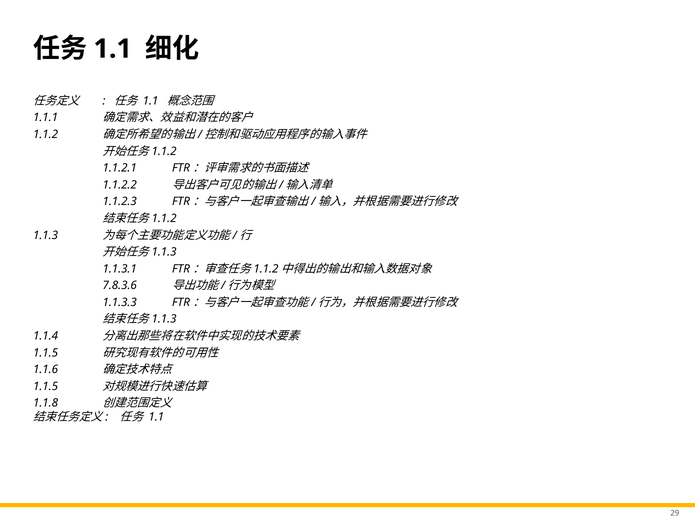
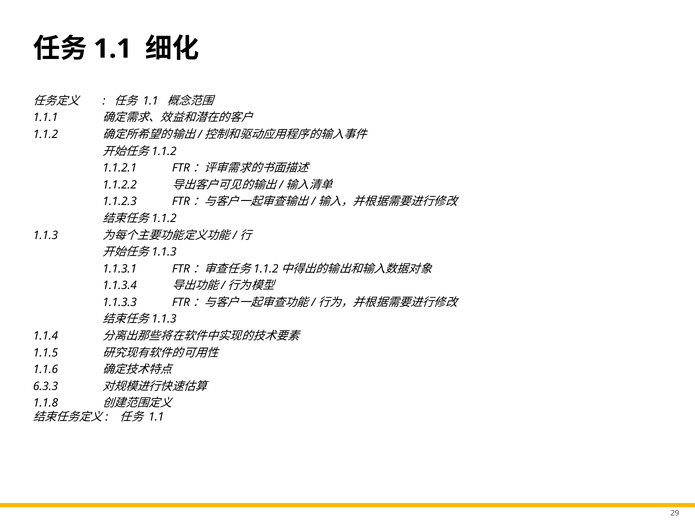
7.8.3.6: 7.8.3.6 -> 1.1.3.4 (120, 286)
1.1.5: 1.1.5 -> 6.3.3 (46, 387)
